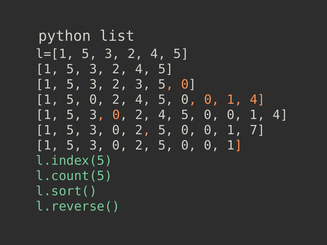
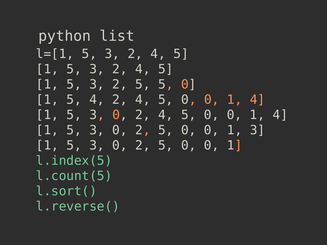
3 2 3: 3 -> 5 (143, 85)
1 5 0: 0 -> 4 (97, 100)
1 7: 7 -> 3 (257, 130)
